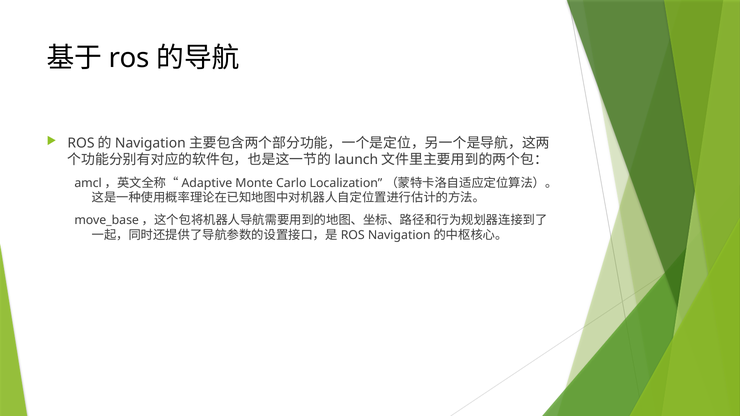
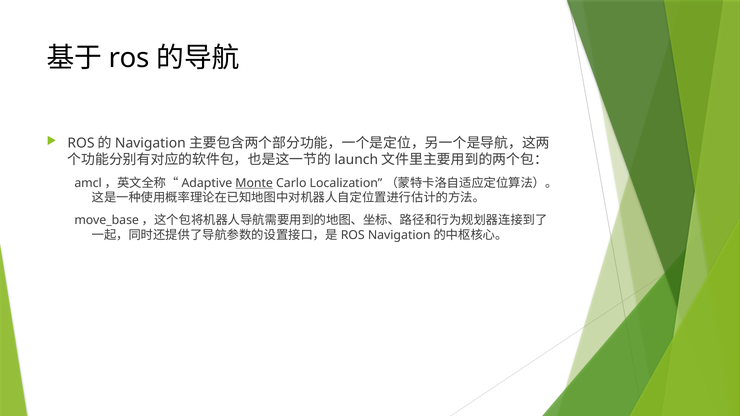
Monte underline: none -> present (254, 183)
